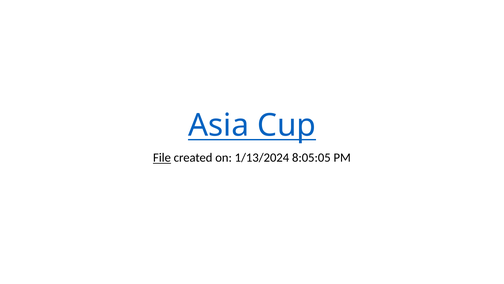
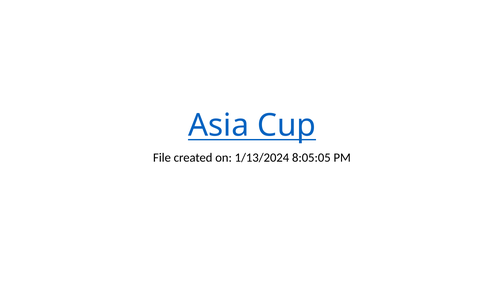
File underline: present -> none (162, 158)
